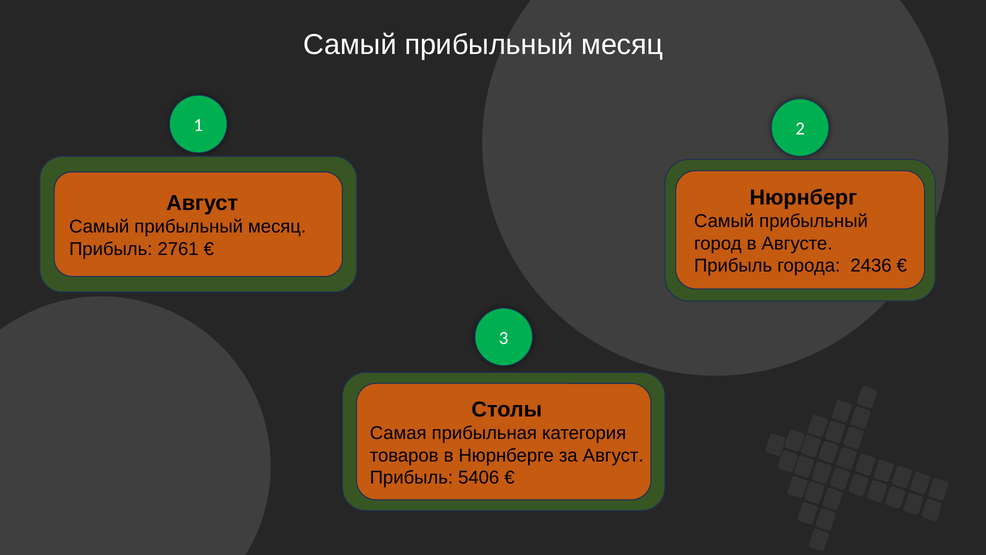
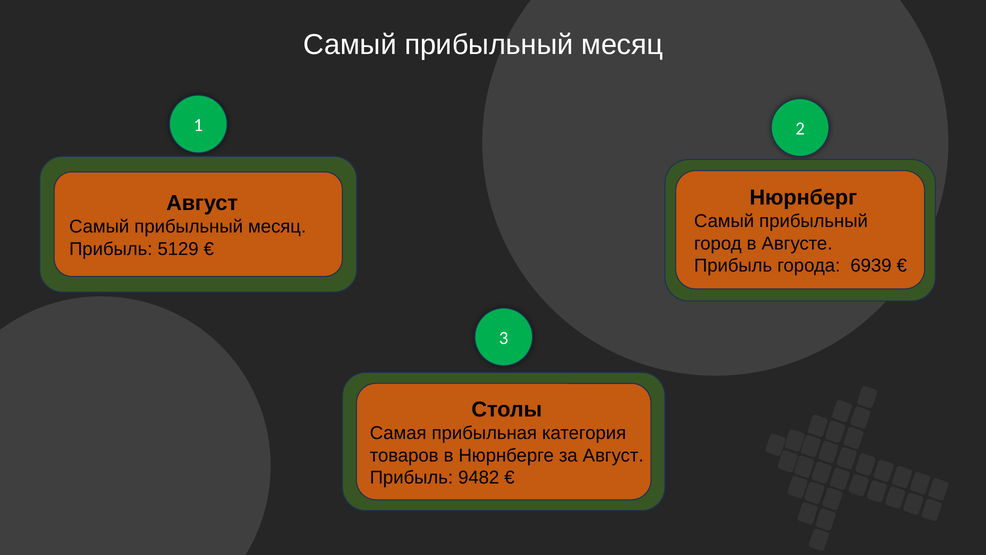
2761: 2761 -> 5129 (178, 249)
2436: 2436 -> 6939 (871, 265)
5406: 5406 -> 9482 (479, 477)
